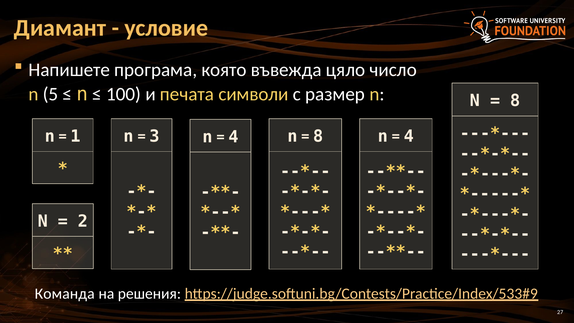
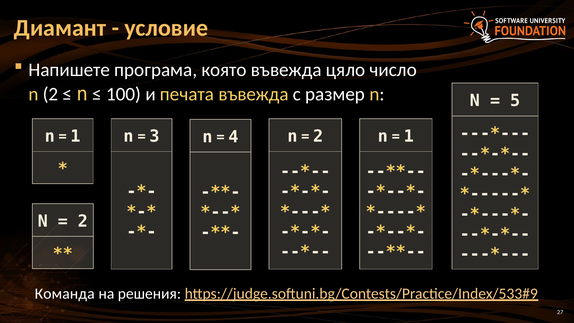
n 5: 5 -> 2 (51, 94)
печата символи: символи -> въвежда (253, 94)
8: 8 -> 5 (515, 101)
8: 8 -> 2 (318, 136)
4: 4 -> 1 (409, 136)
